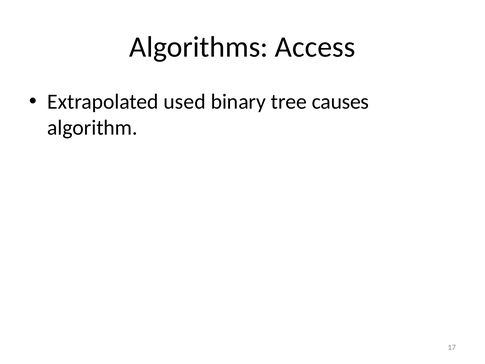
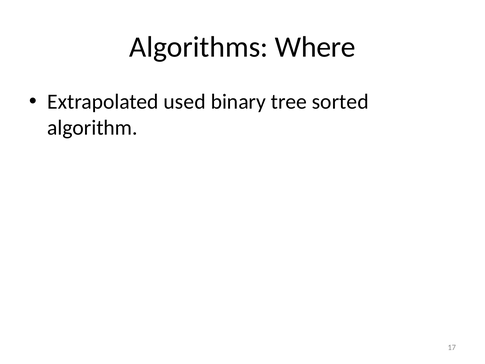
Access: Access -> Where (315, 47)
causes: causes -> sorted (340, 102)
